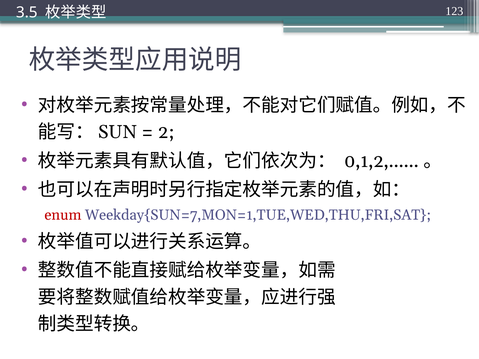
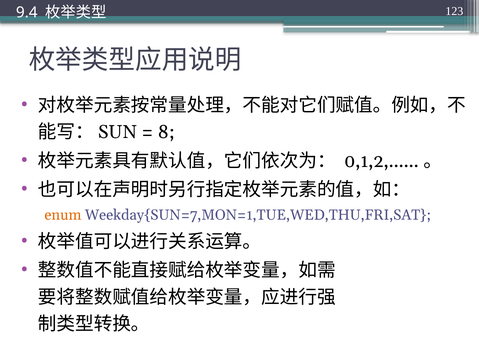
3.5: 3.5 -> 9.4 (27, 13)
2: 2 -> 8 (166, 132)
enum colour: red -> orange (63, 215)
